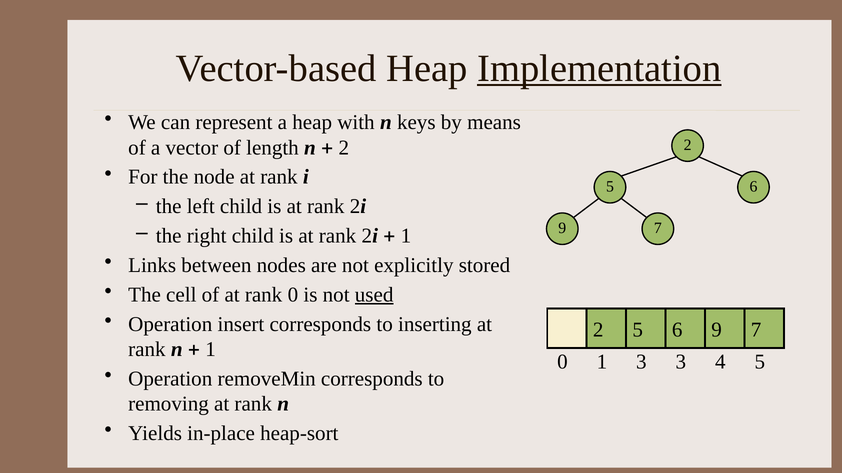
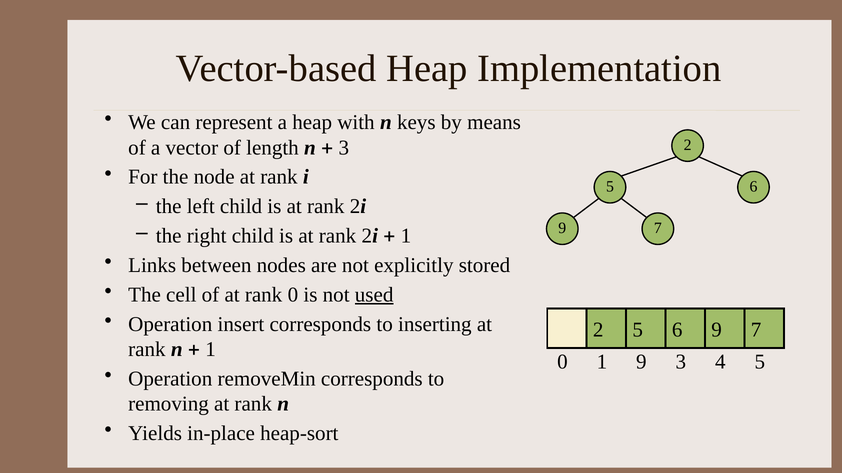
Implementation underline: present -> none (599, 68)
2: 2 -> 3 (344, 148)
1 3: 3 -> 9 (641, 363)
